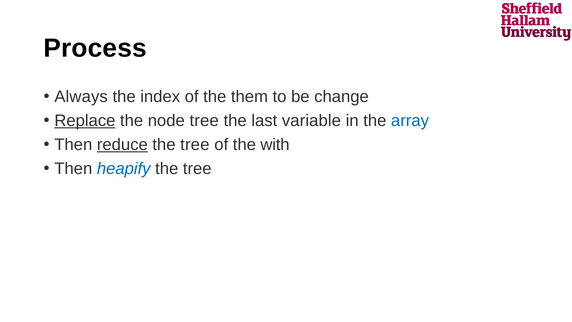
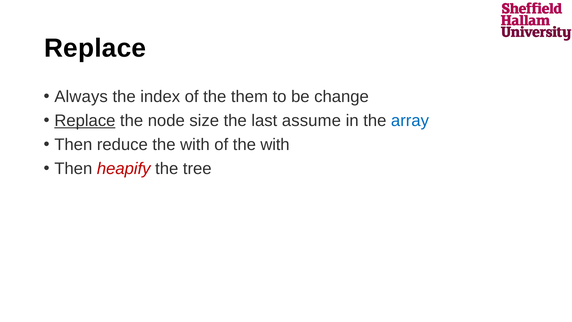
Process: Process -> Replace (95, 48)
node tree: tree -> size (204, 121)
variable: variable -> assume (311, 121)
reduce underline: present -> none (122, 145)
tree: tree -> with (195, 145)
heapify colour: blue -> red (124, 169)
